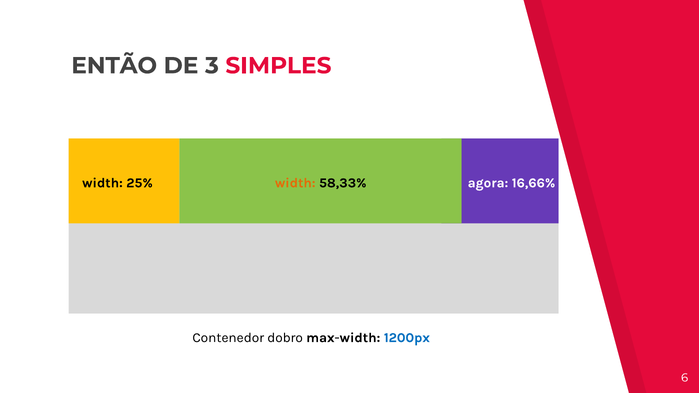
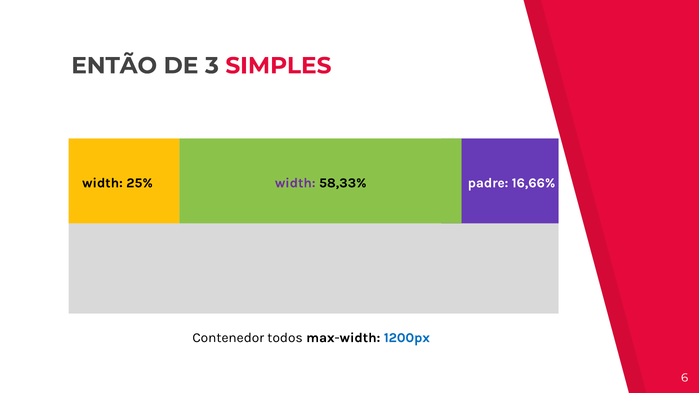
width colour: orange -> purple (295, 183)
agora: agora -> padre (488, 183)
dobro: dobro -> todos (285, 338)
